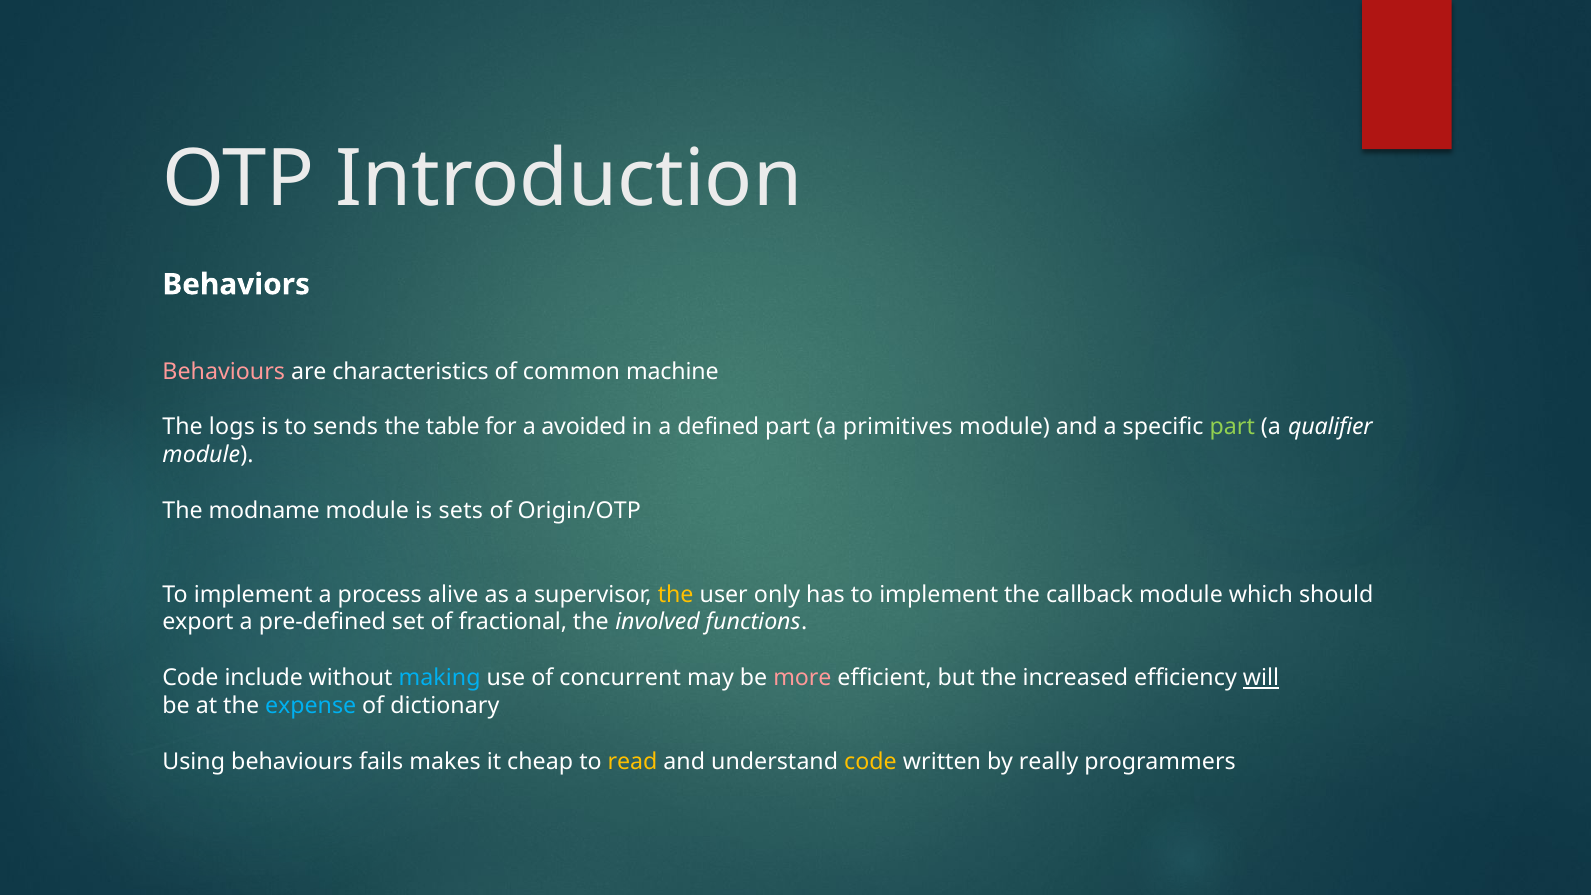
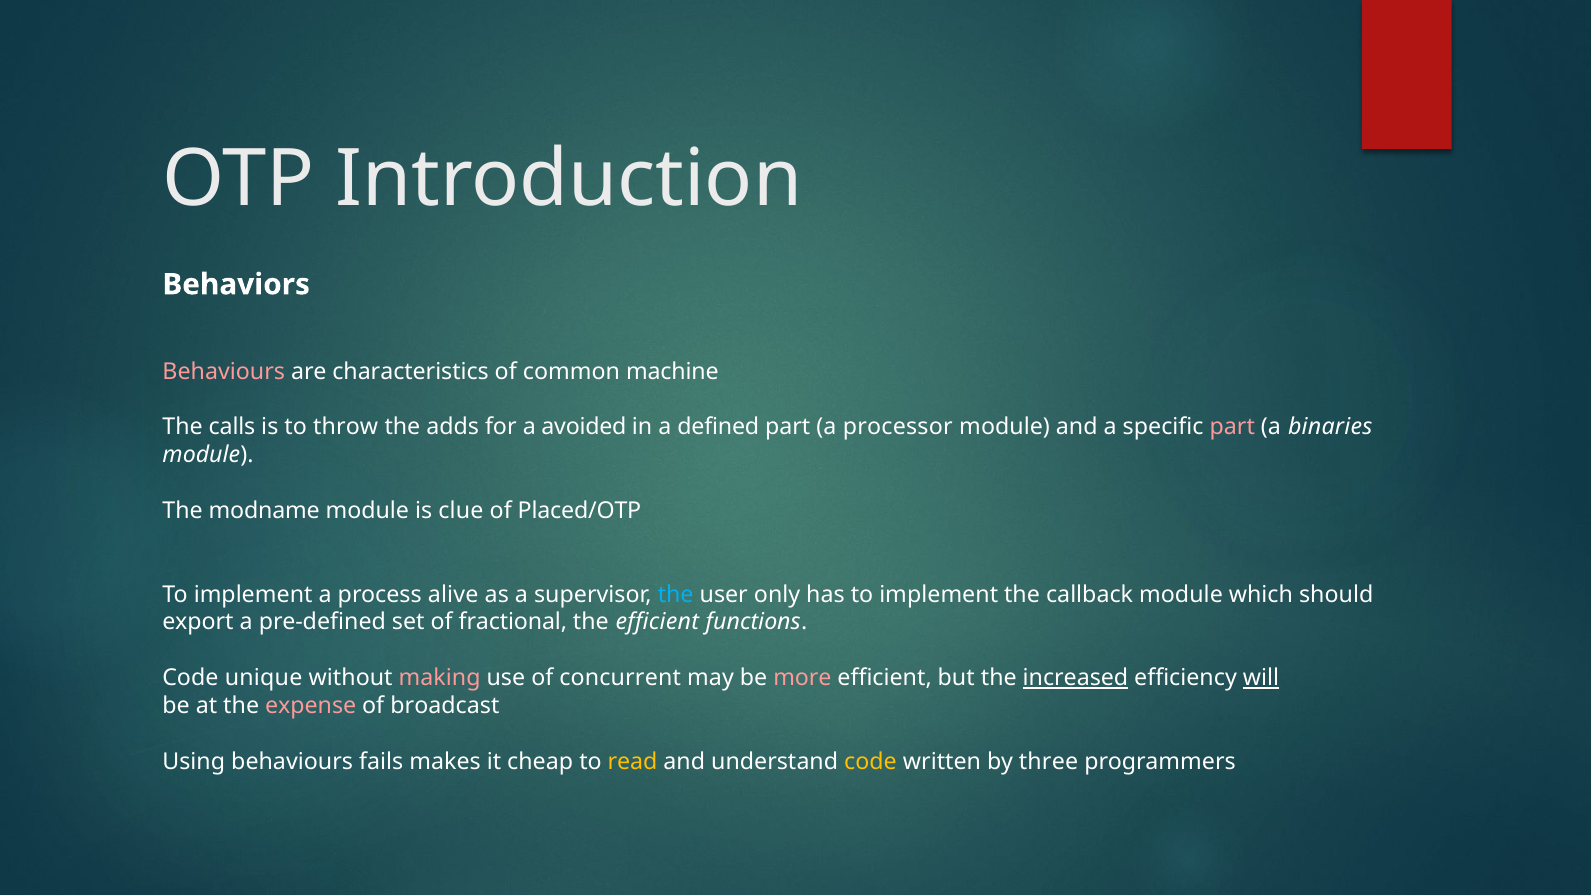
logs: logs -> calls (232, 427)
sends: sends -> throw (346, 427)
table: table -> adds (453, 427)
primitives: primitives -> processor (898, 427)
part colour: light green -> pink (1232, 427)
qualifier: qualifier -> binaries (1330, 427)
sets: sets -> clue (461, 511)
Origin/OTP: Origin/OTP -> Placed/OTP (579, 511)
the colour: yellow -> light blue (676, 594)
the involved: involved -> efficient (657, 622)
include: include -> unique (264, 678)
making colour: light blue -> pink (440, 678)
increased underline: none -> present (1076, 678)
expense colour: light blue -> pink (311, 706)
dictionary: dictionary -> broadcast (445, 706)
really: really -> three (1049, 762)
